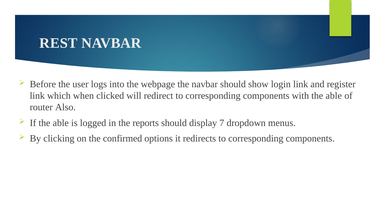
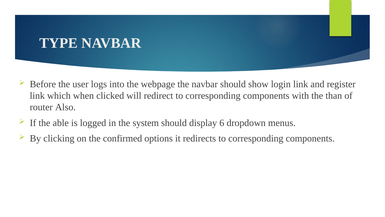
REST: REST -> TYPE (59, 43)
with the able: able -> than (334, 96)
reports: reports -> system (146, 123)
7: 7 -> 6 (222, 123)
